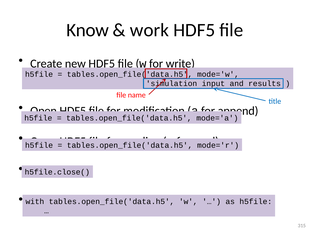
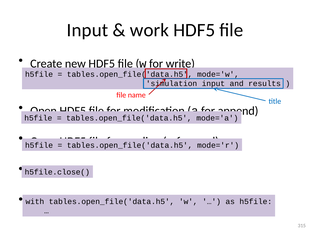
Know: Know -> Input (87, 30)
